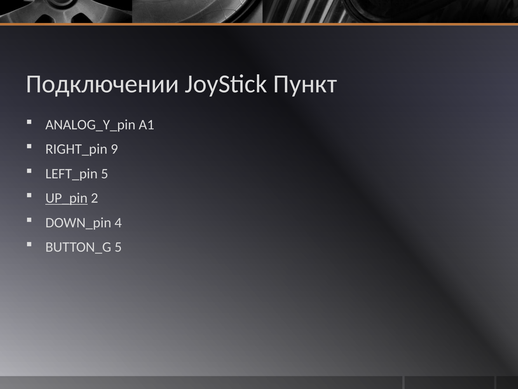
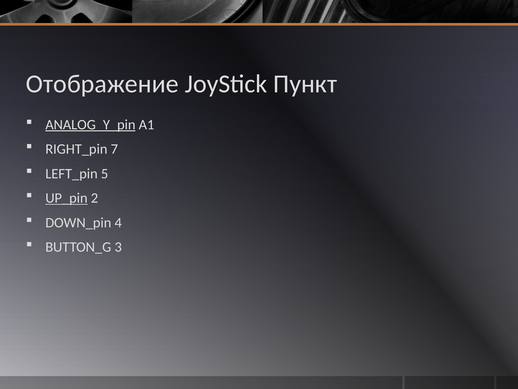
Подключении: Подключении -> Отображение (102, 84)
ANALOG_Y_pin underline: none -> present (90, 124)
9: 9 -> 7 (114, 149)
BUTTON_G 5: 5 -> 3 (118, 247)
